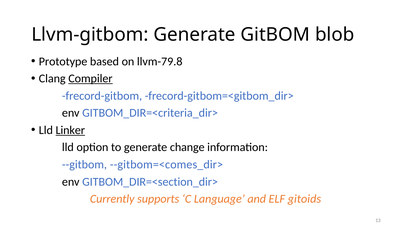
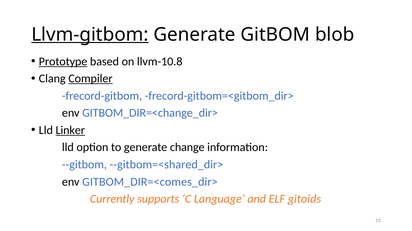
Llvm-gitbom underline: none -> present (90, 35)
Prototype underline: none -> present (63, 62)
llvm-79.8: llvm-79.8 -> llvm-10.8 (160, 62)
GITBOM_DIR=<criteria_dir>: GITBOM_DIR=<criteria_dir> -> GITBOM_DIR=<change_dir> (150, 113)
--gitbom=<comes_dir>: --gitbom=<comes_dir> -> --gitbom=<shared_dir> (166, 165)
GITBOM_DIR=<section_dir>: GITBOM_DIR=<section_dir> -> GITBOM_DIR=<comes_dir> (150, 182)
